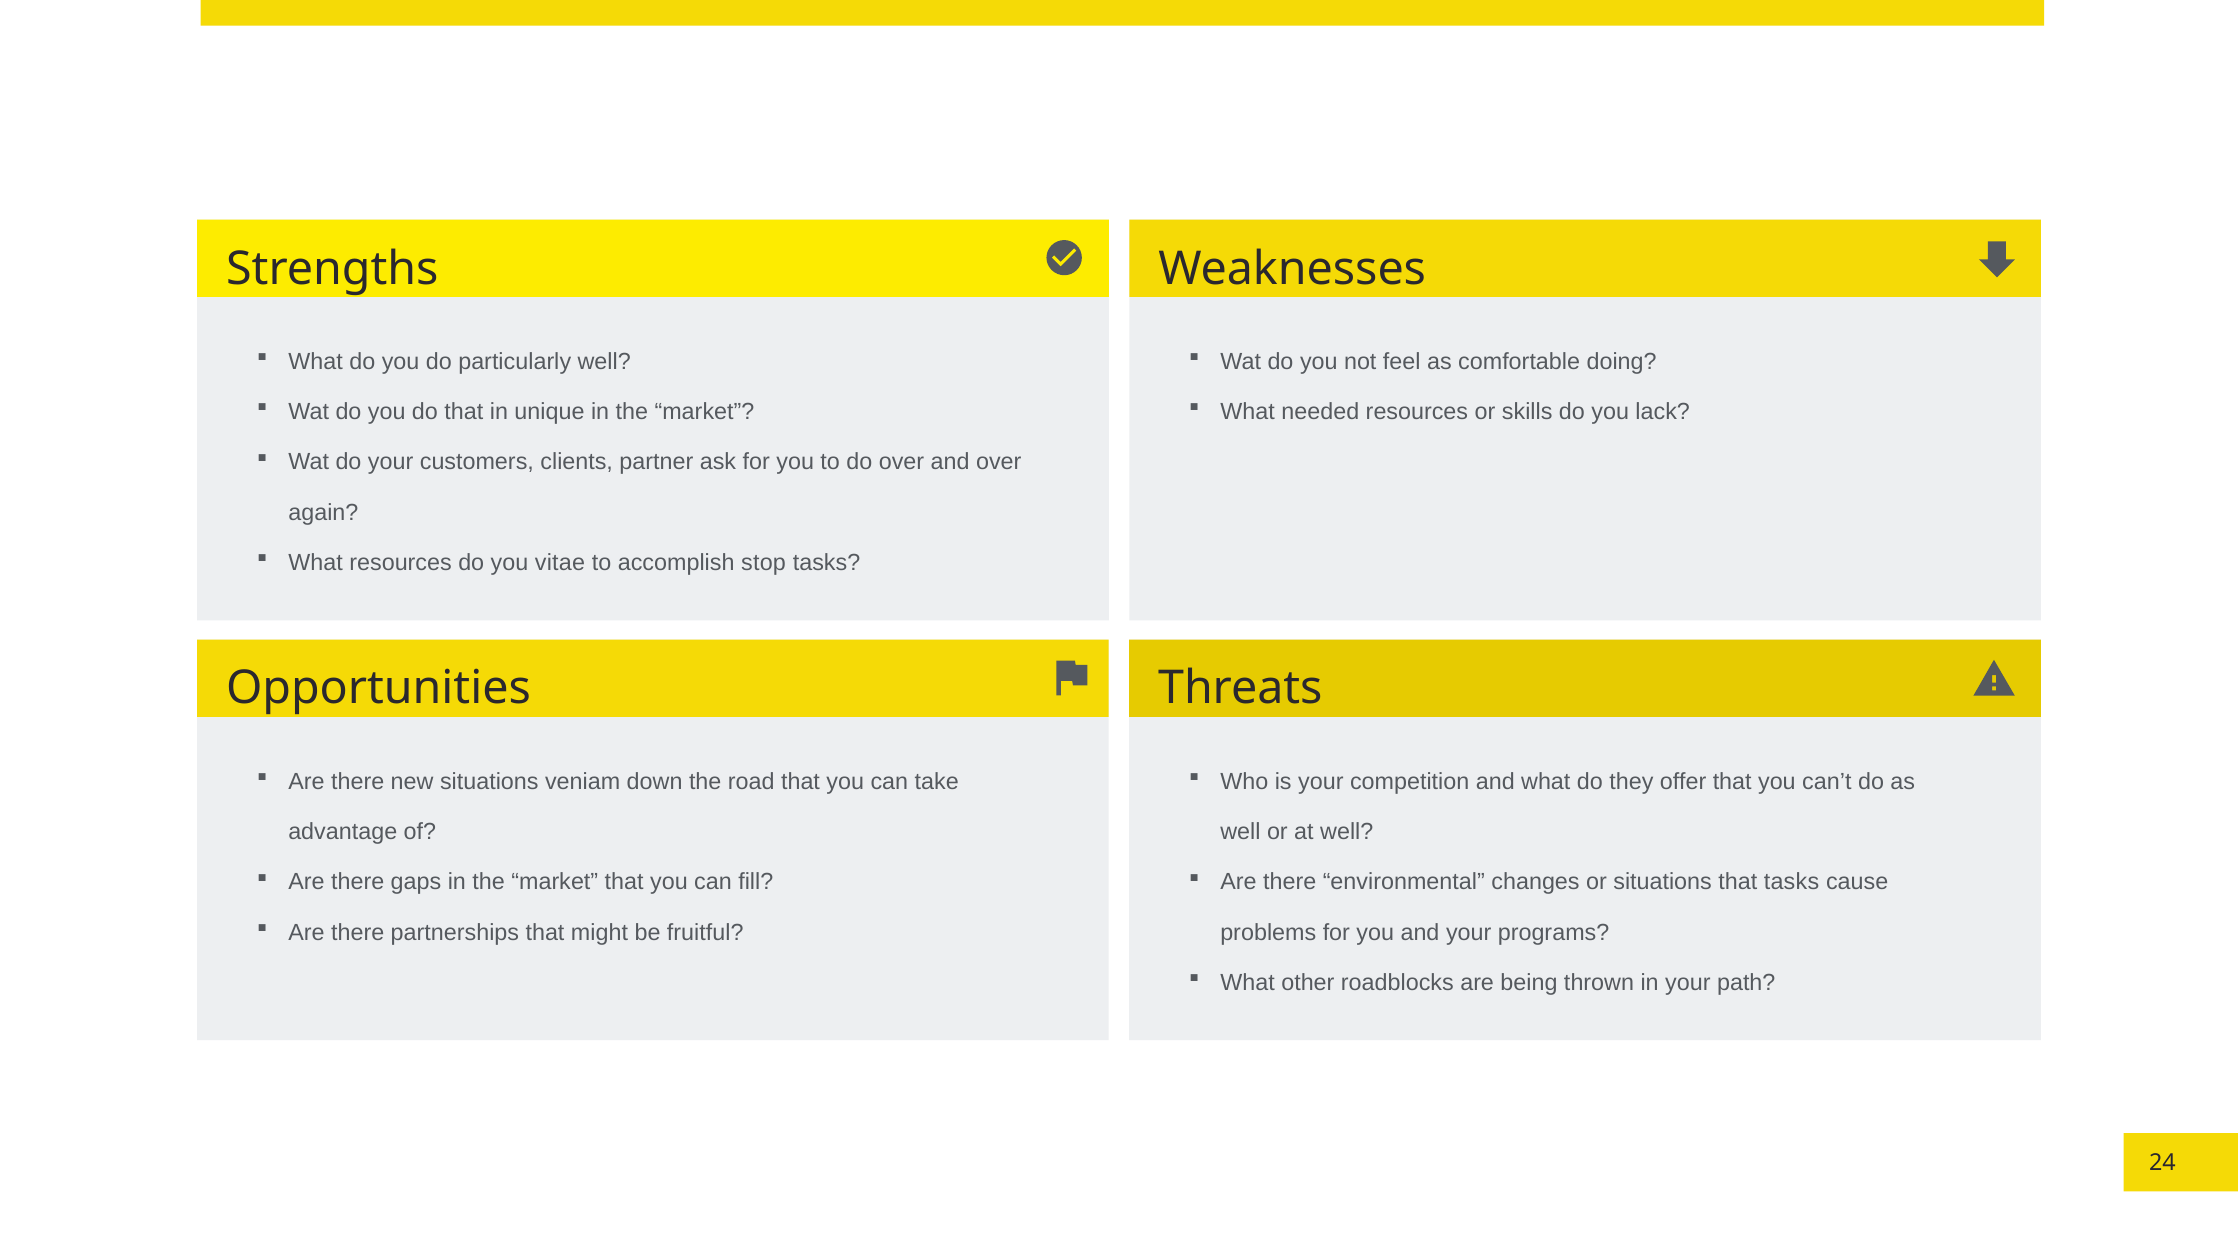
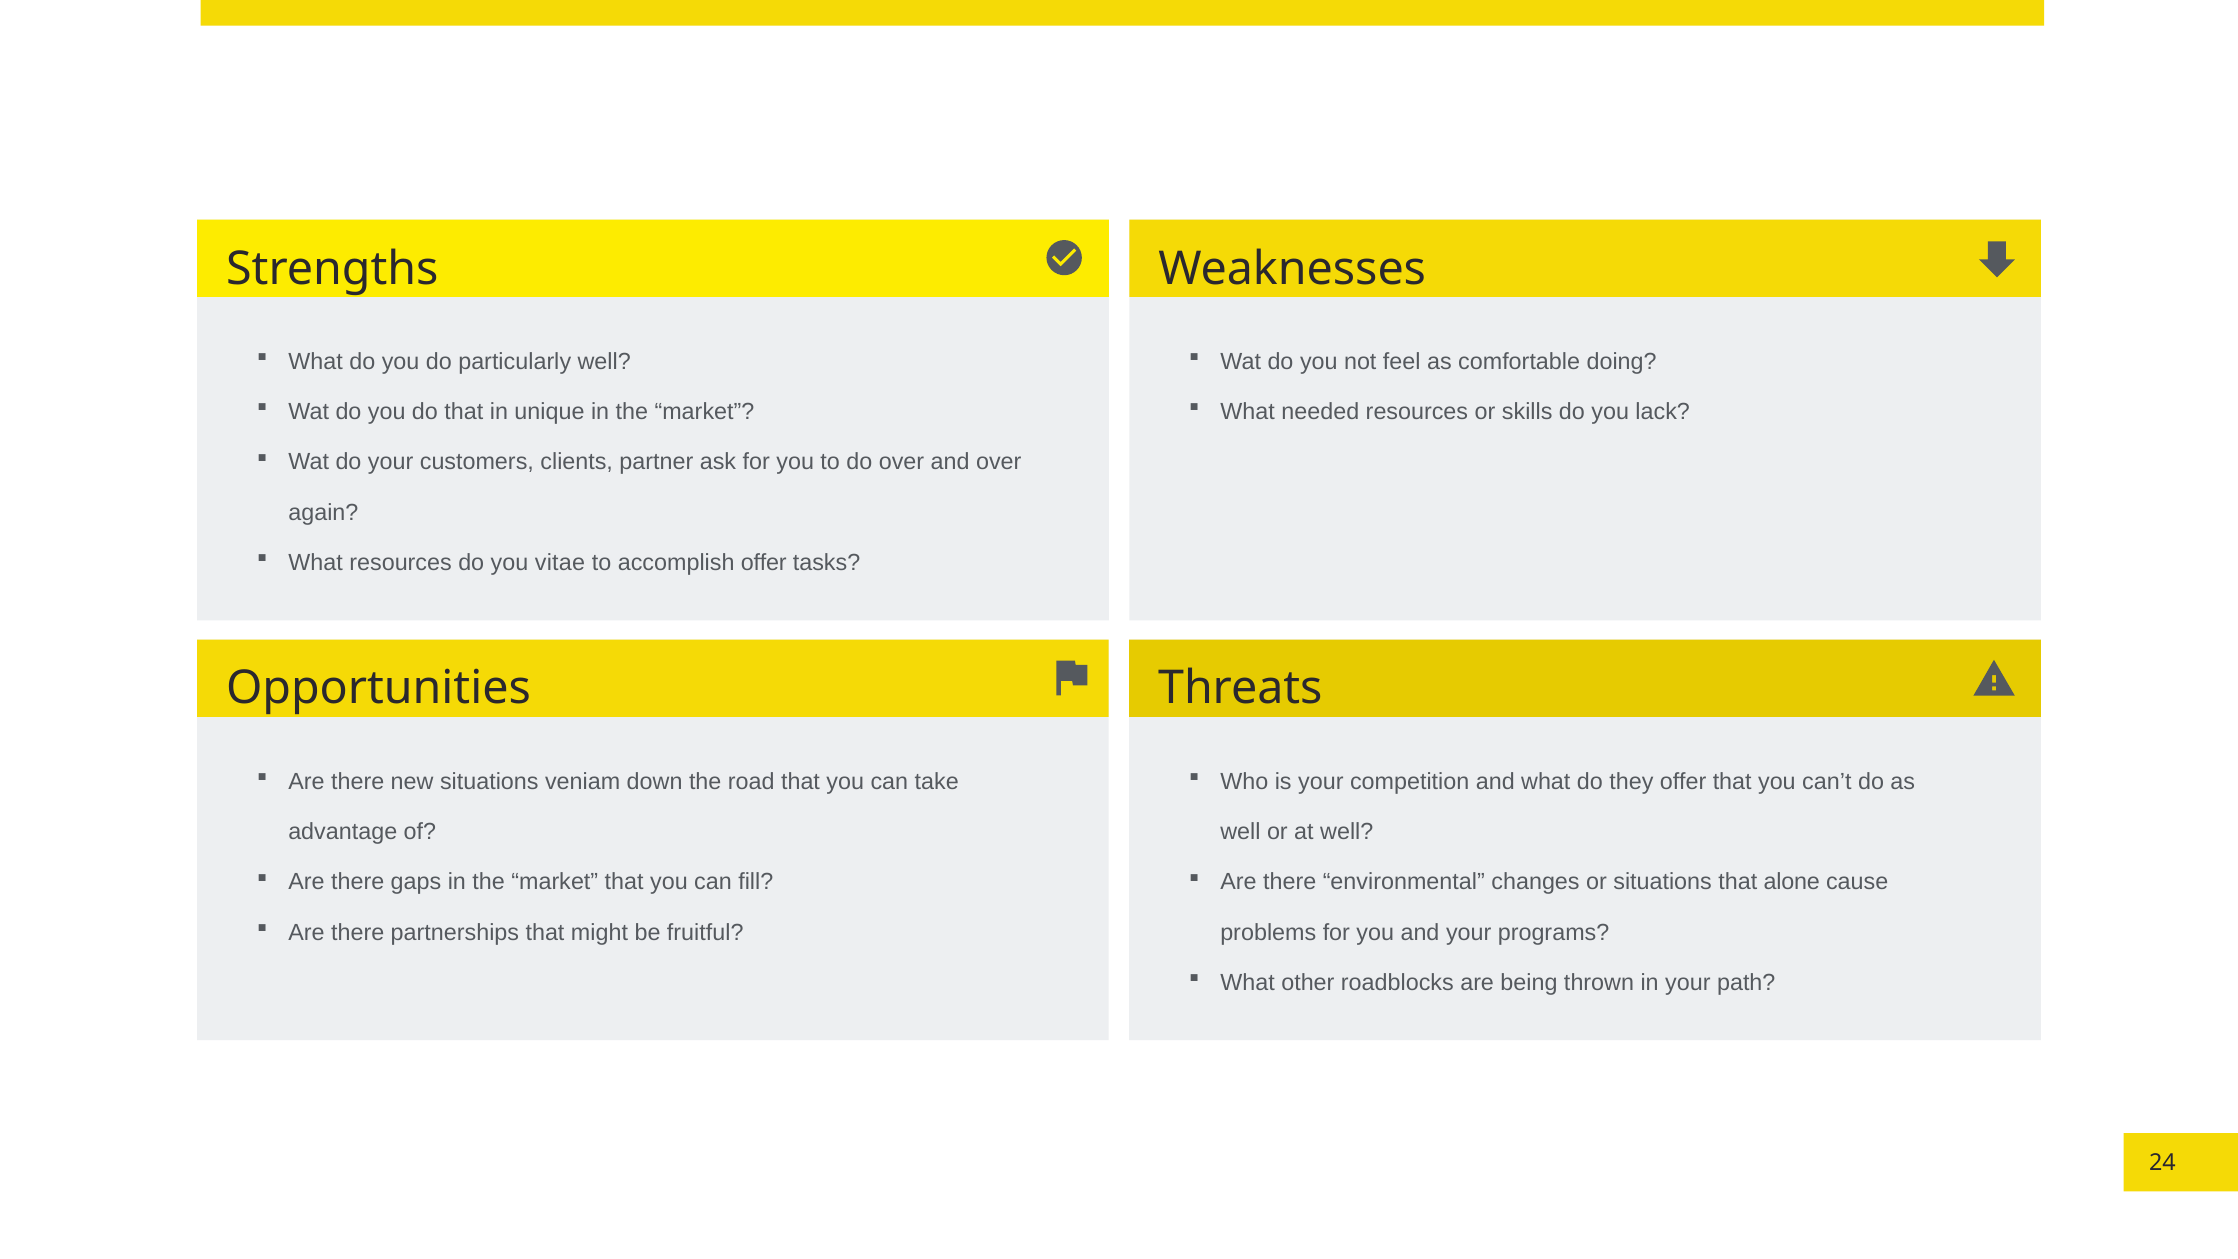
accomplish stop: stop -> offer (764, 563)
that tasks: tasks -> alone (1792, 882)
